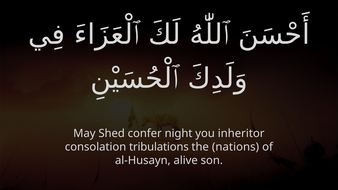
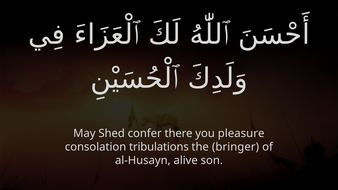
night: night -> there (179, 133)
inheritor: inheritor -> pleasure (241, 133)
nations: nations -> bringer (235, 147)
